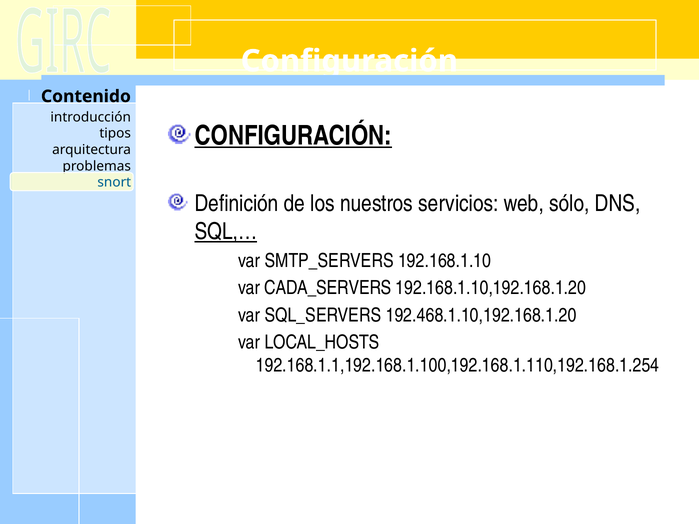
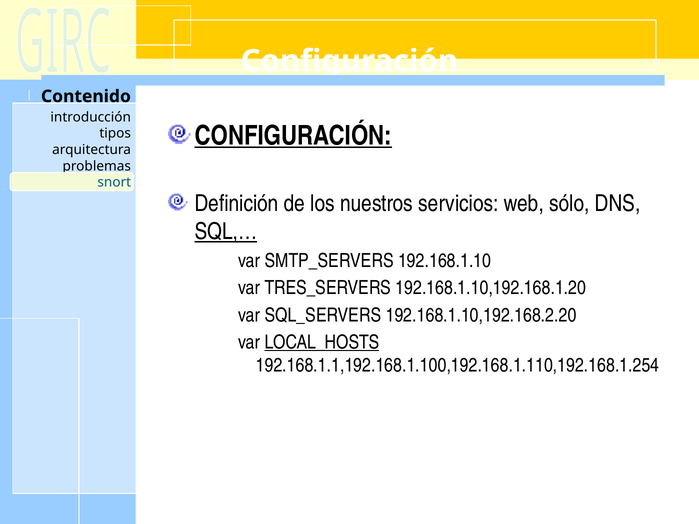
CADA_SERVERS: CADA_SERVERS -> TRES_SERVERS (328, 288)
192.468.1.10,192.168.1.20: 192.468.1.10,192.168.1.20 -> 192.168.1.10,192.168.2.20 (481, 315)
LOCAL_HOSTS underline: none -> present (322, 342)
